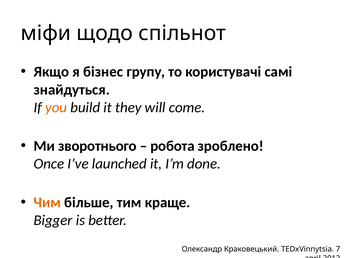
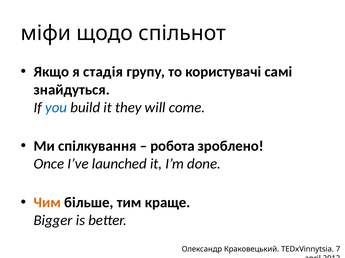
бізнес: бізнес -> стадія (103, 72)
you colour: orange -> blue (56, 108)
зворотнього: зворотнього -> спілкування (97, 146)
